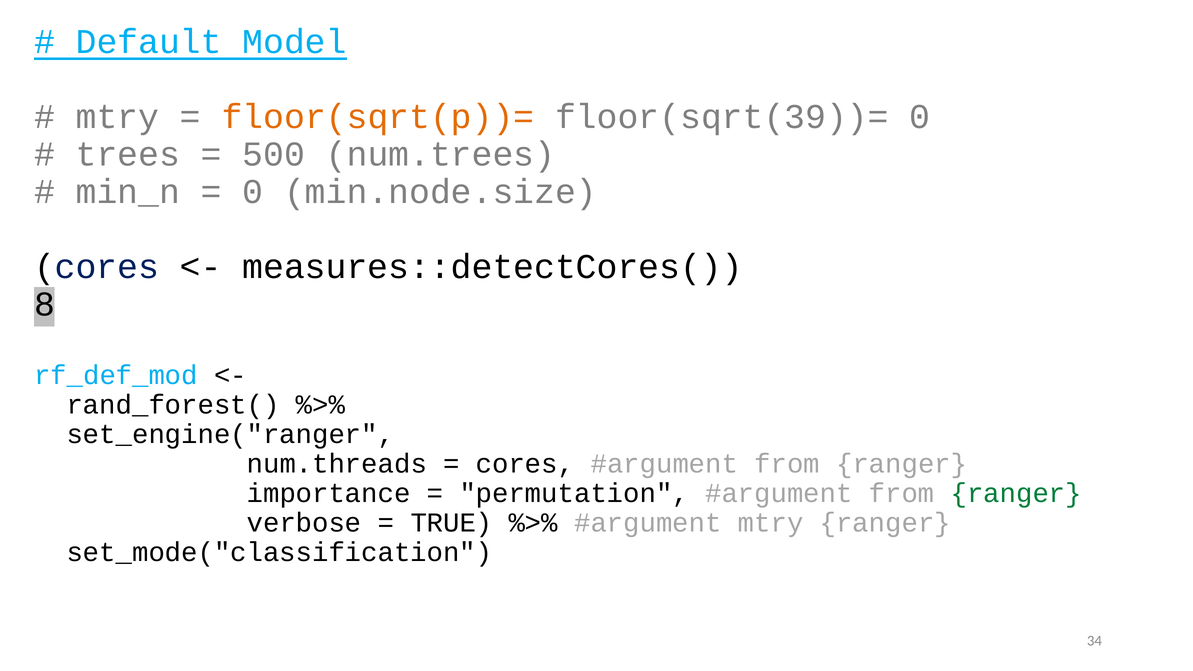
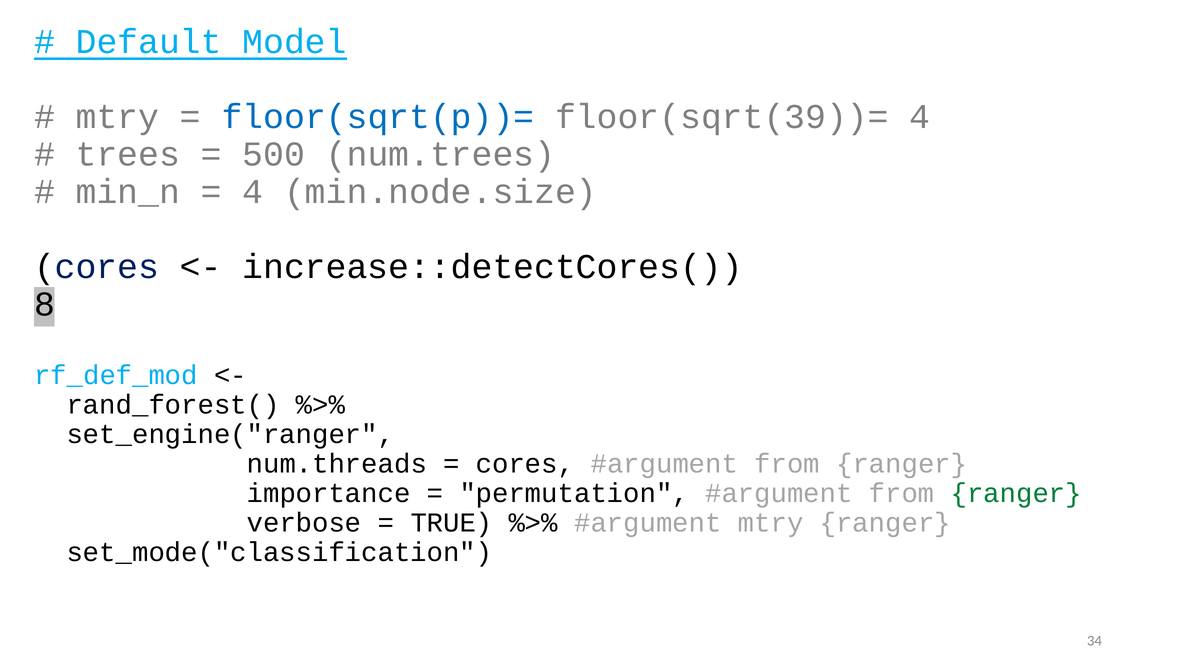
floor(sqrt(p))= colour: orange -> blue (378, 117)
floor(sqrt(39))= 0: 0 -> 4 (920, 117)
0: 0 -> 4 (253, 192)
measures::detectCores(: measures::detectCores( -> increase::detectCores( (493, 267)
